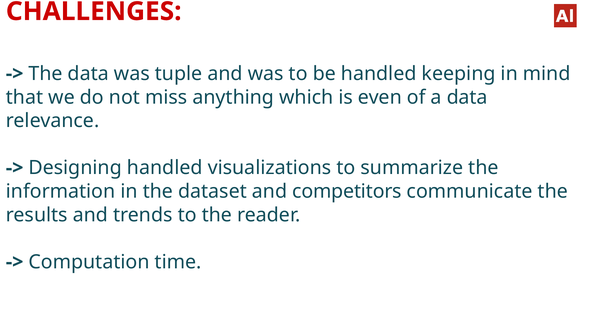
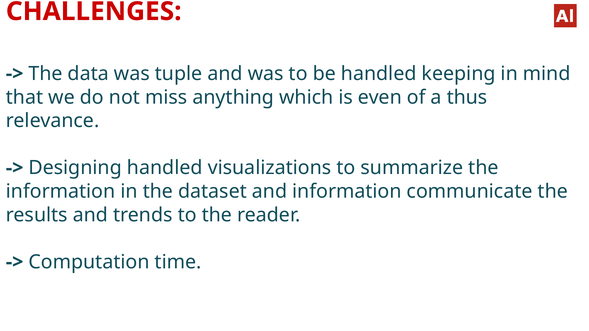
a data: data -> thus (467, 97)
and competitors: competitors -> information (347, 192)
